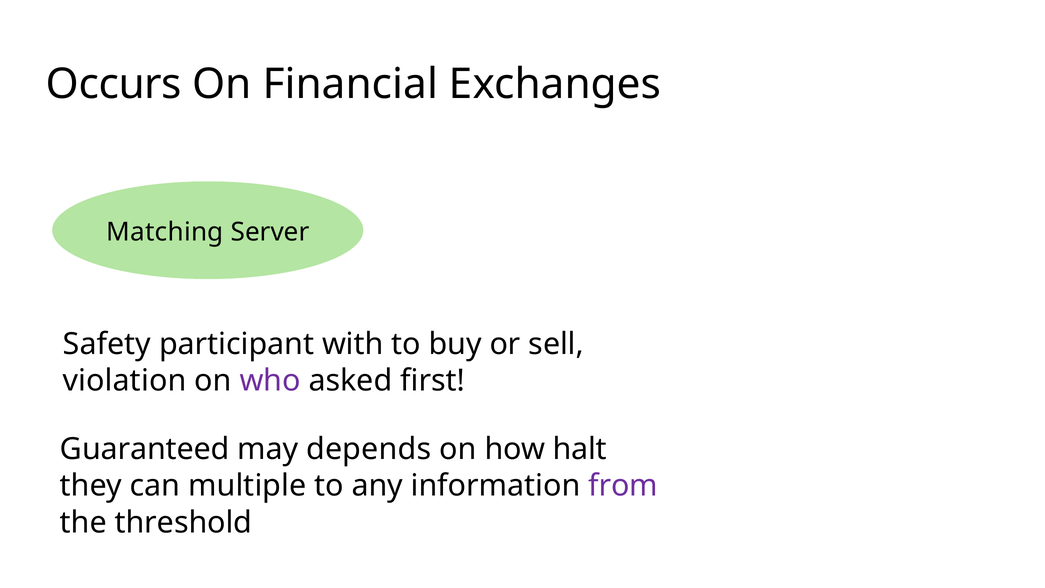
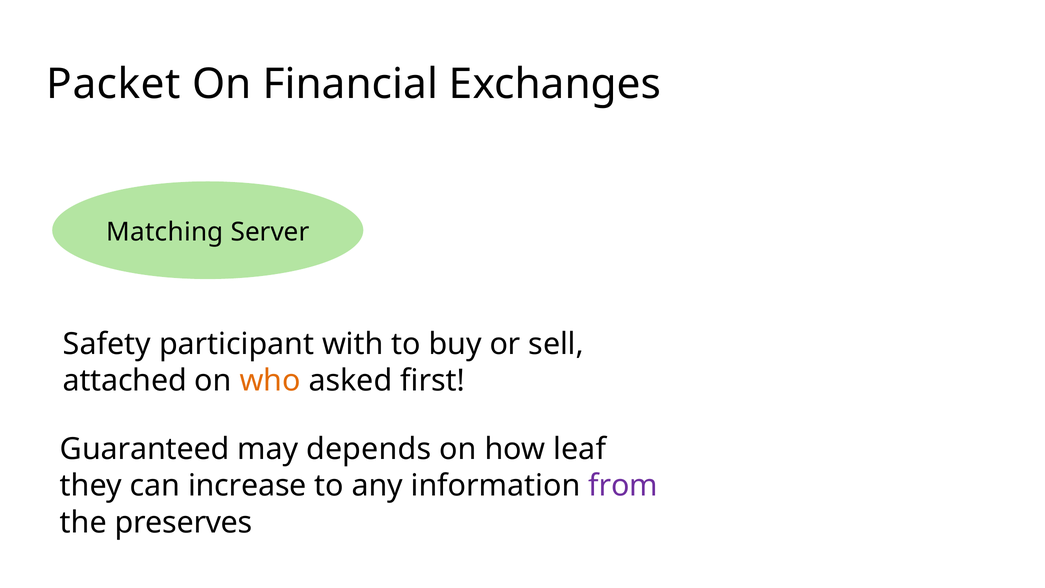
Occurs: Occurs -> Packet (113, 84)
violation: violation -> attached (125, 381)
who colour: purple -> orange (270, 381)
halt: halt -> leaf (580, 449)
multiple: multiple -> increase (247, 486)
threshold: threshold -> preserves (184, 522)
